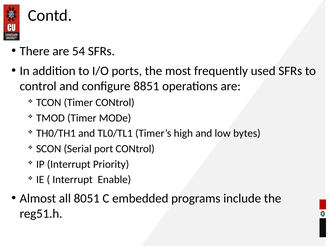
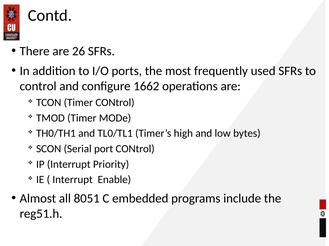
54: 54 -> 26 (79, 51)
8851: 8851 -> 1662 (146, 86)
